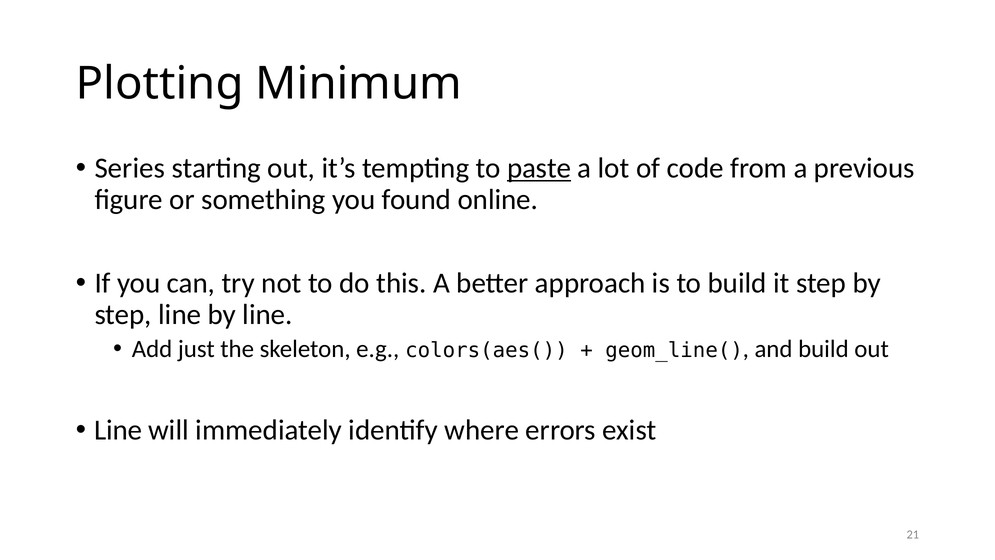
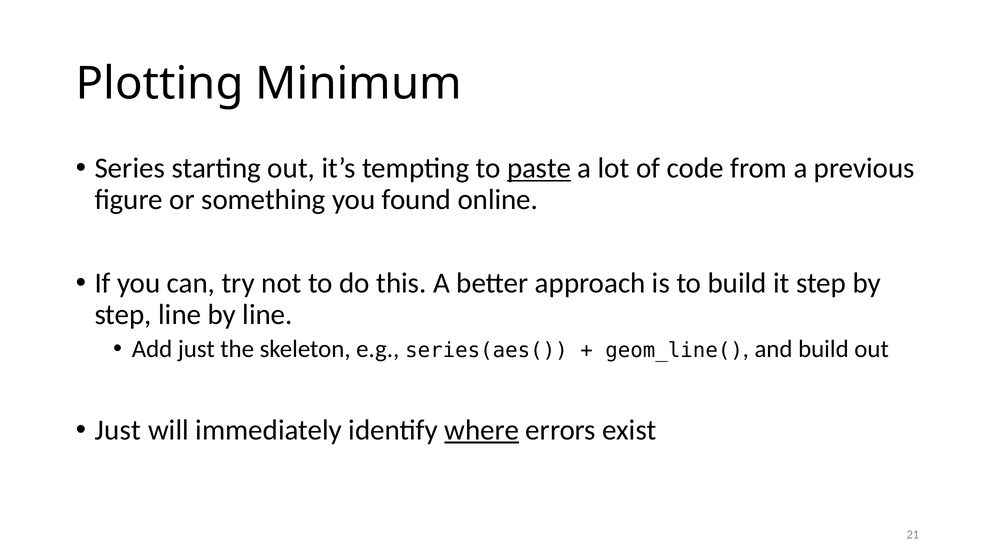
colors(aes(: colors(aes( -> series(aes( (486, 350)
Line: Line -> Just (118, 430)
where underline: none -> present (482, 430)
